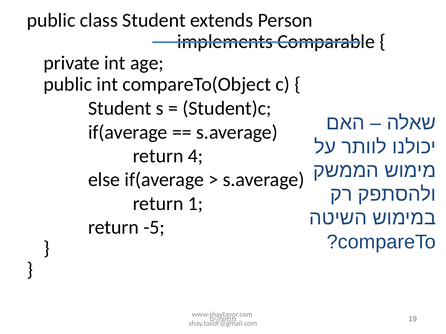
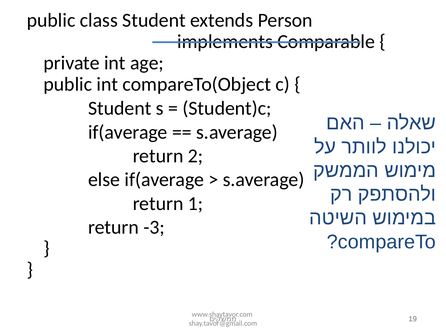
4: 4 -> 2 (196, 156)
-5: -5 -> -3 (154, 228)
